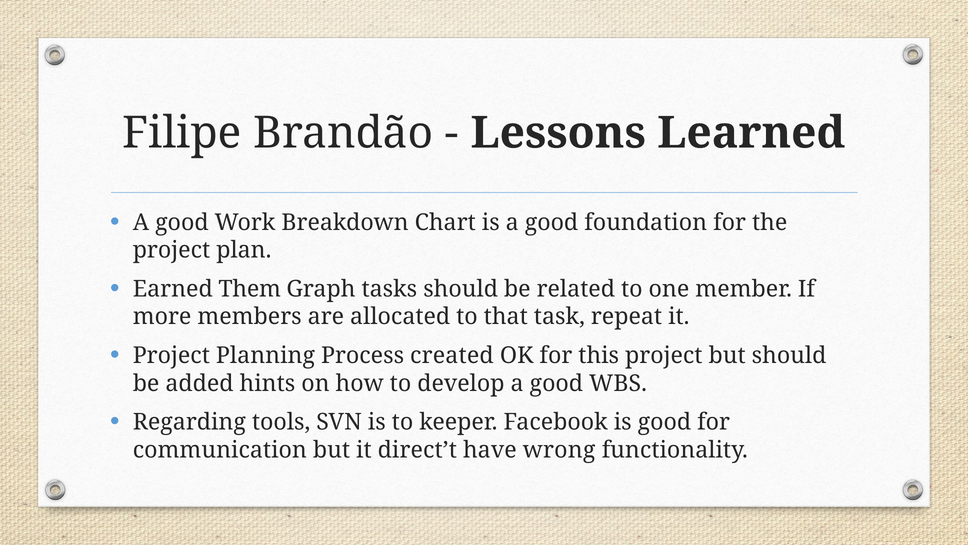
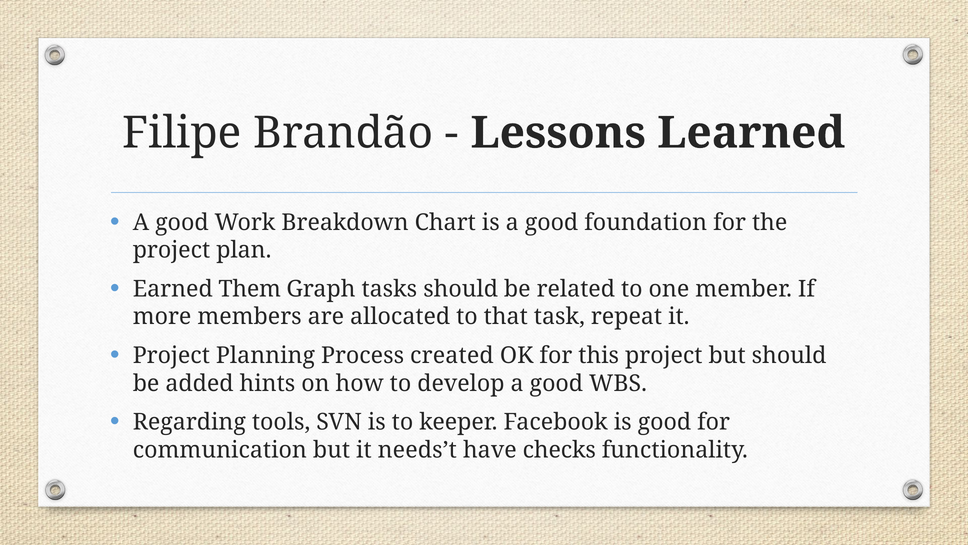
direct’t: direct’t -> needs’t (417, 450)
wrong: wrong -> checks (559, 450)
